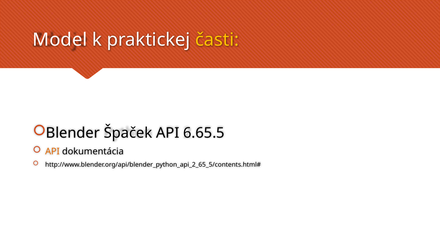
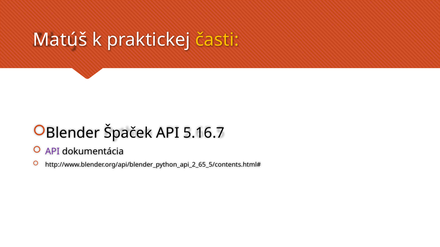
Model: Model -> Matúš (60, 40)
6.65.5: 6.65.5 -> 5.16.7 (204, 133)
API colour: orange -> purple (52, 152)
